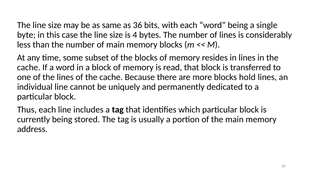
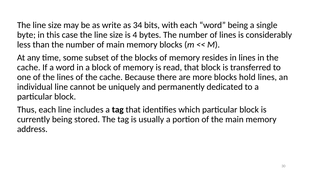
same: same -> write (112, 25)
36: 36 -> 34 (138, 25)
